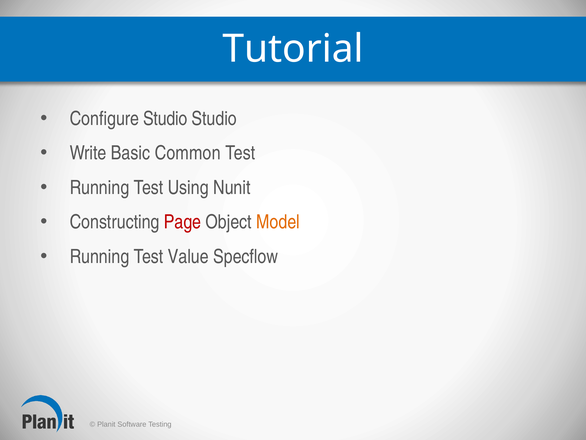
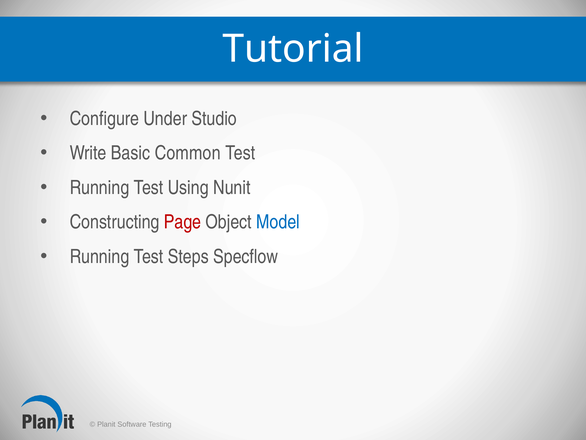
Configure Studio: Studio -> Under (165, 119)
Model colour: orange -> blue (278, 222)
Value: Value -> Steps (188, 256)
